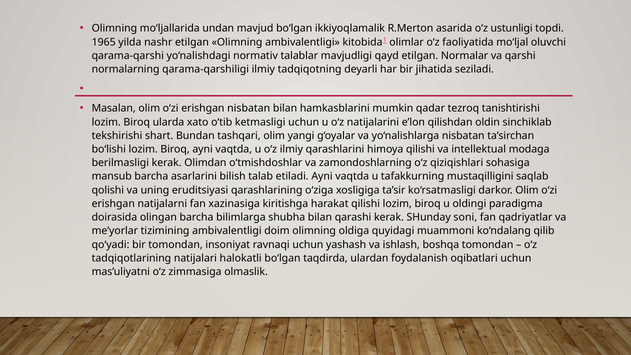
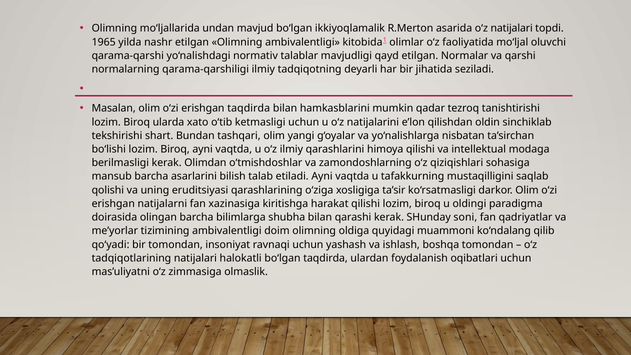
o‘z ustunligi: ustunligi -> natijalari (512, 28)
erishgan nisbatan: nisbatan -> taqdirda (249, 108)
